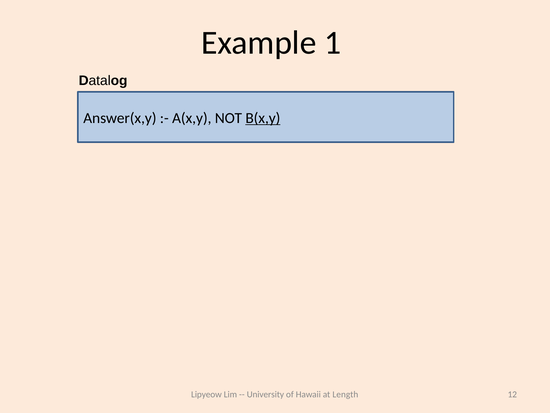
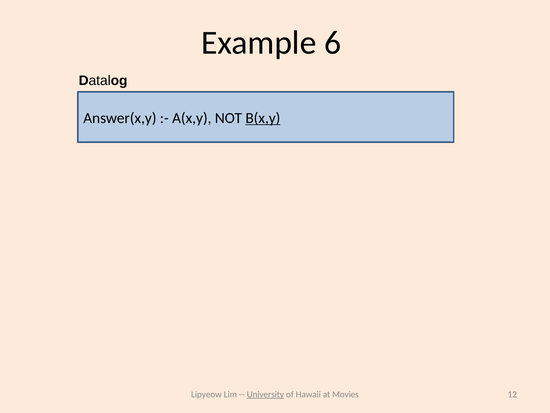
1: 1 -> 6 (333, 43)
University underline: none -> present (265, 394)
Length: Length -> Movies (345, 394)
